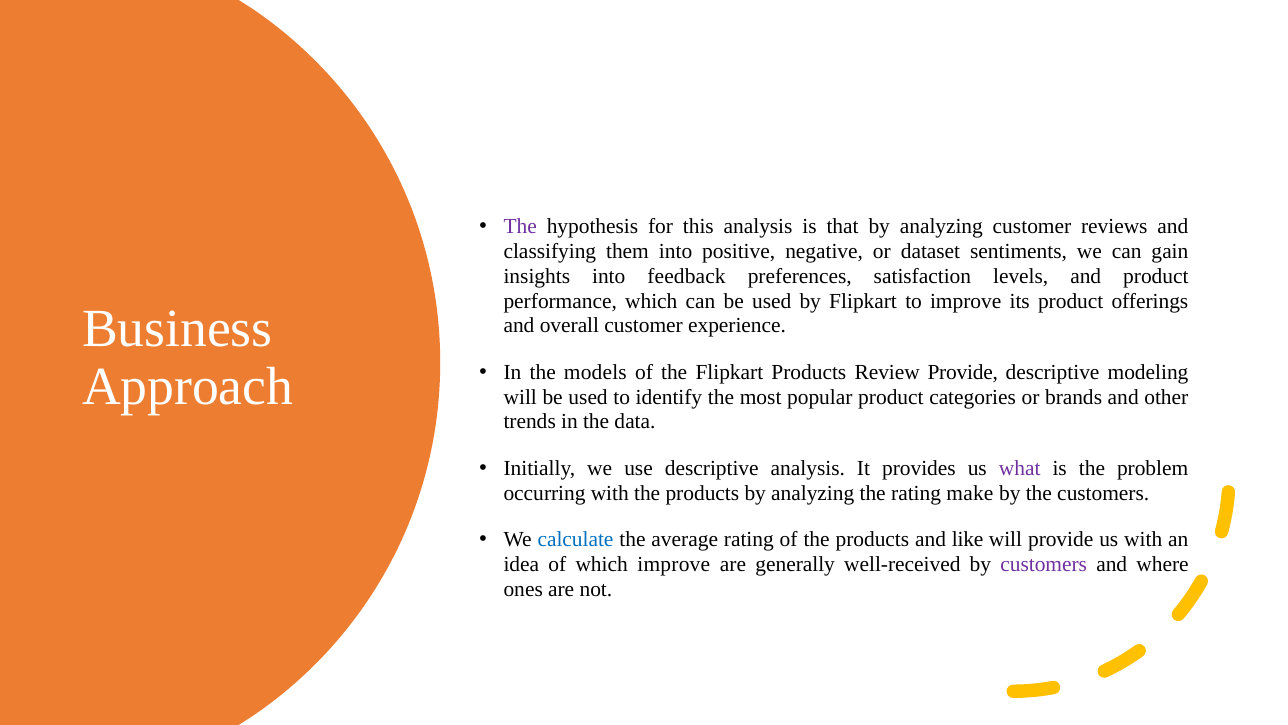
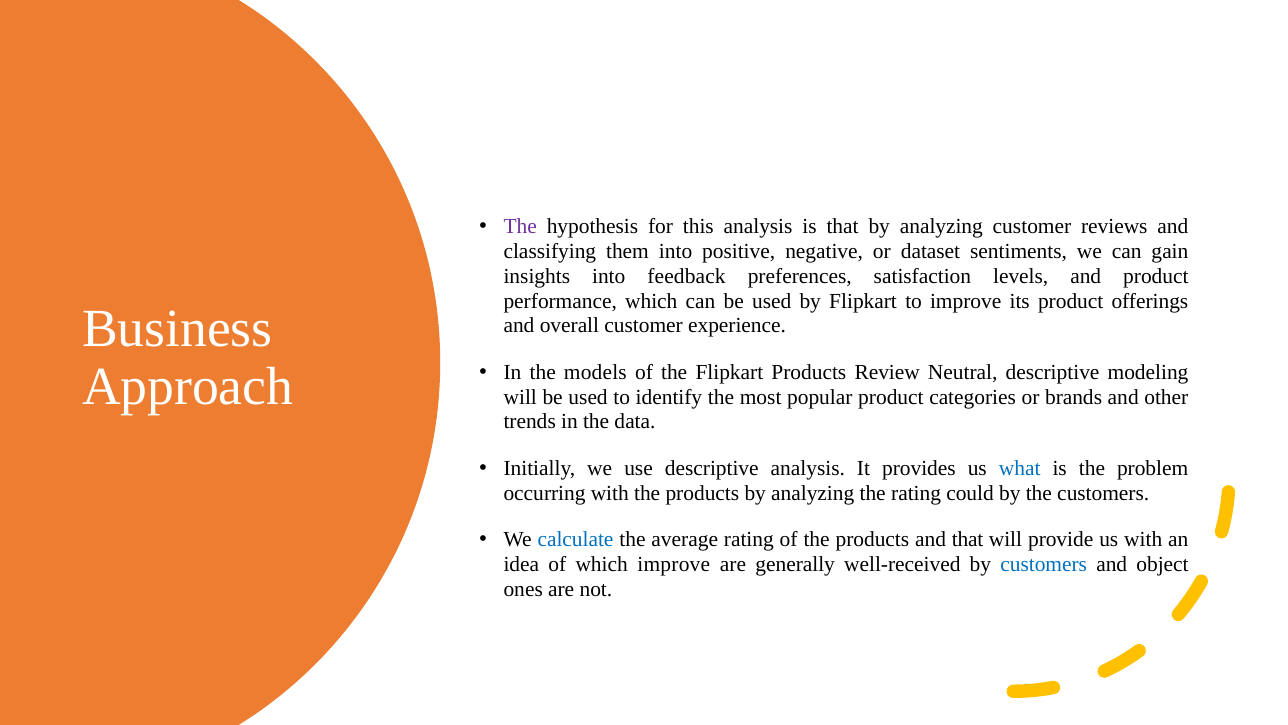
Review Provide: Provide -> Neutral (963, 372)
what colour: purple -> blue (1020, 468)
make: make -> could (970, 493)
and like: like -> that (968, 539)
customers colour: purple -> blue (1044, 564)
where: where -> object (1162, 564)
